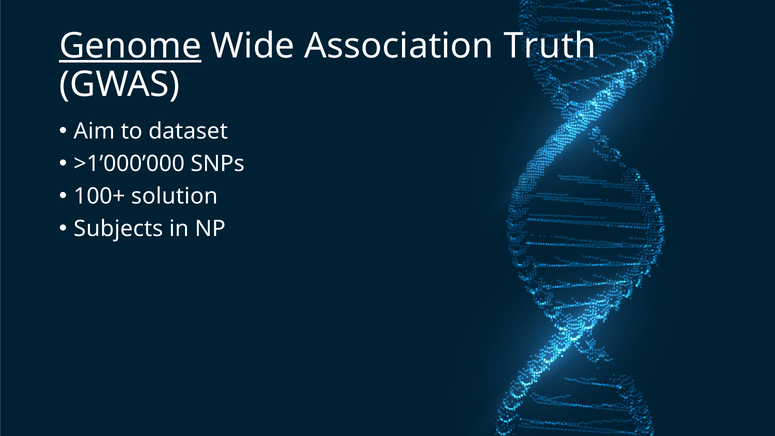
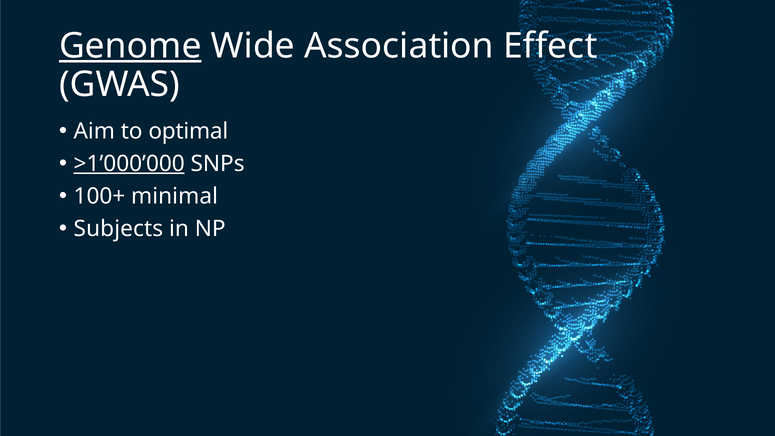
Truth: Truth -> Effect (550, 46)
dataset: dataset -> optimal (188, 131)
>1’000’000 underline: none -> present (129, 164)
solution: solution -> minimal (175, 196)
